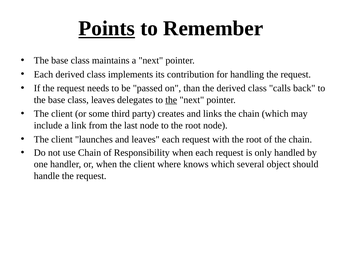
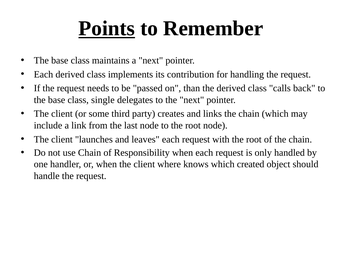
class leaves: leaves -> single (103, 100)
the underline: present -> none (171, 100)
several: several -> created (251, 164)
